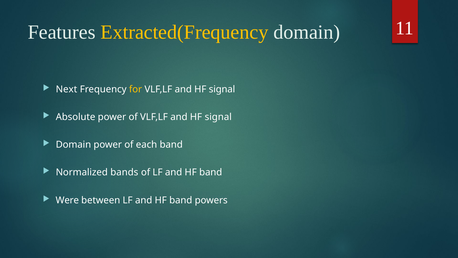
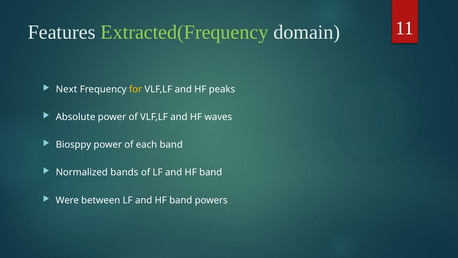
Extracted(Frequency colour: yellow -> light green (184, 32)
signal: signal -> peaks (222, 89)
signal: signal -> waves (218, 117)
Domain: Domain -> Biosppy (73, 145)
